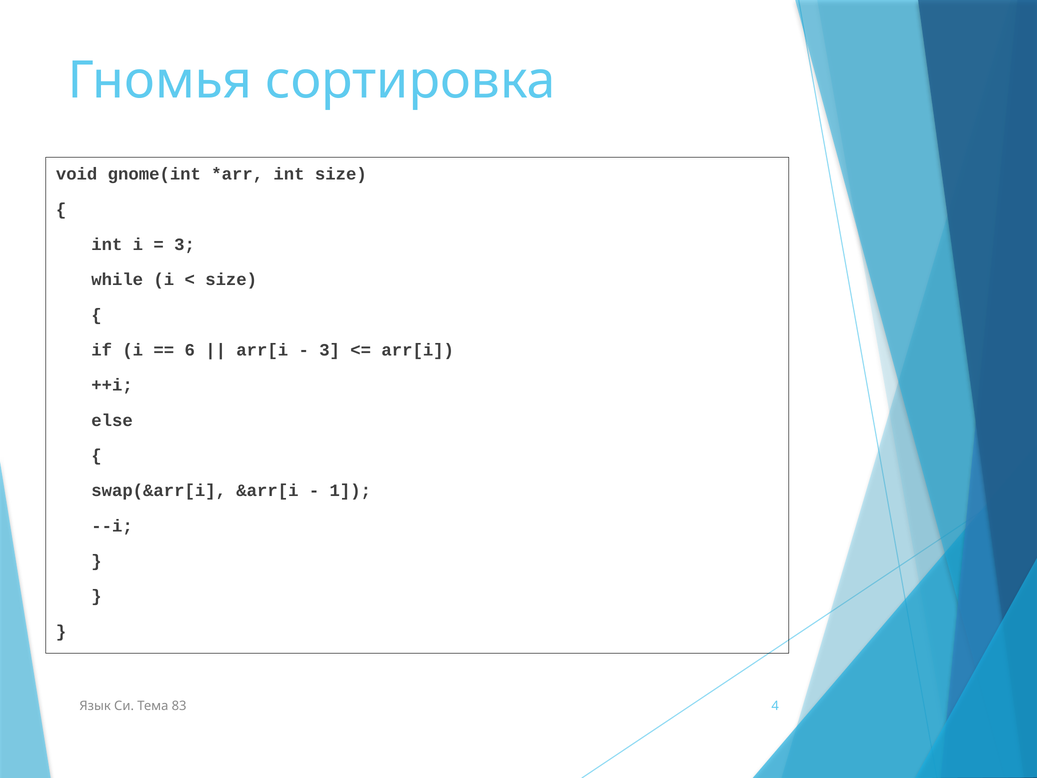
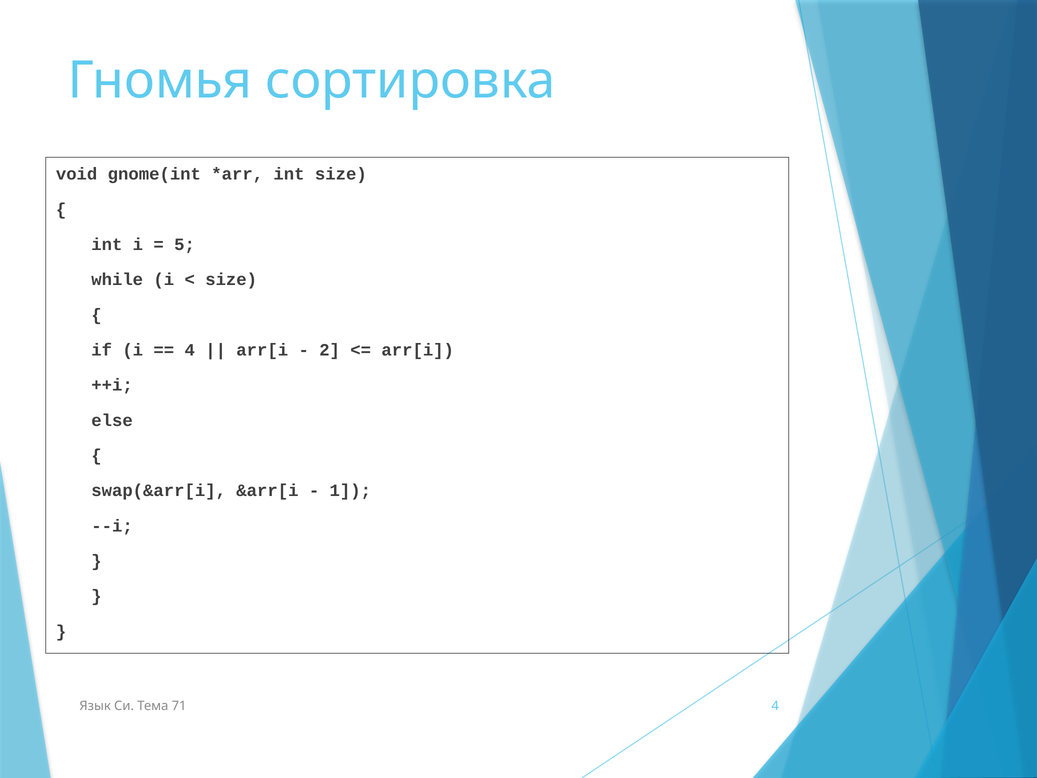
3: 3 -> 5 (185, 244)
6: 6 -> 4 (190, 350)
3: 3 -> 2 (330, 350)
83: 83 -> 71 (179, 706)
